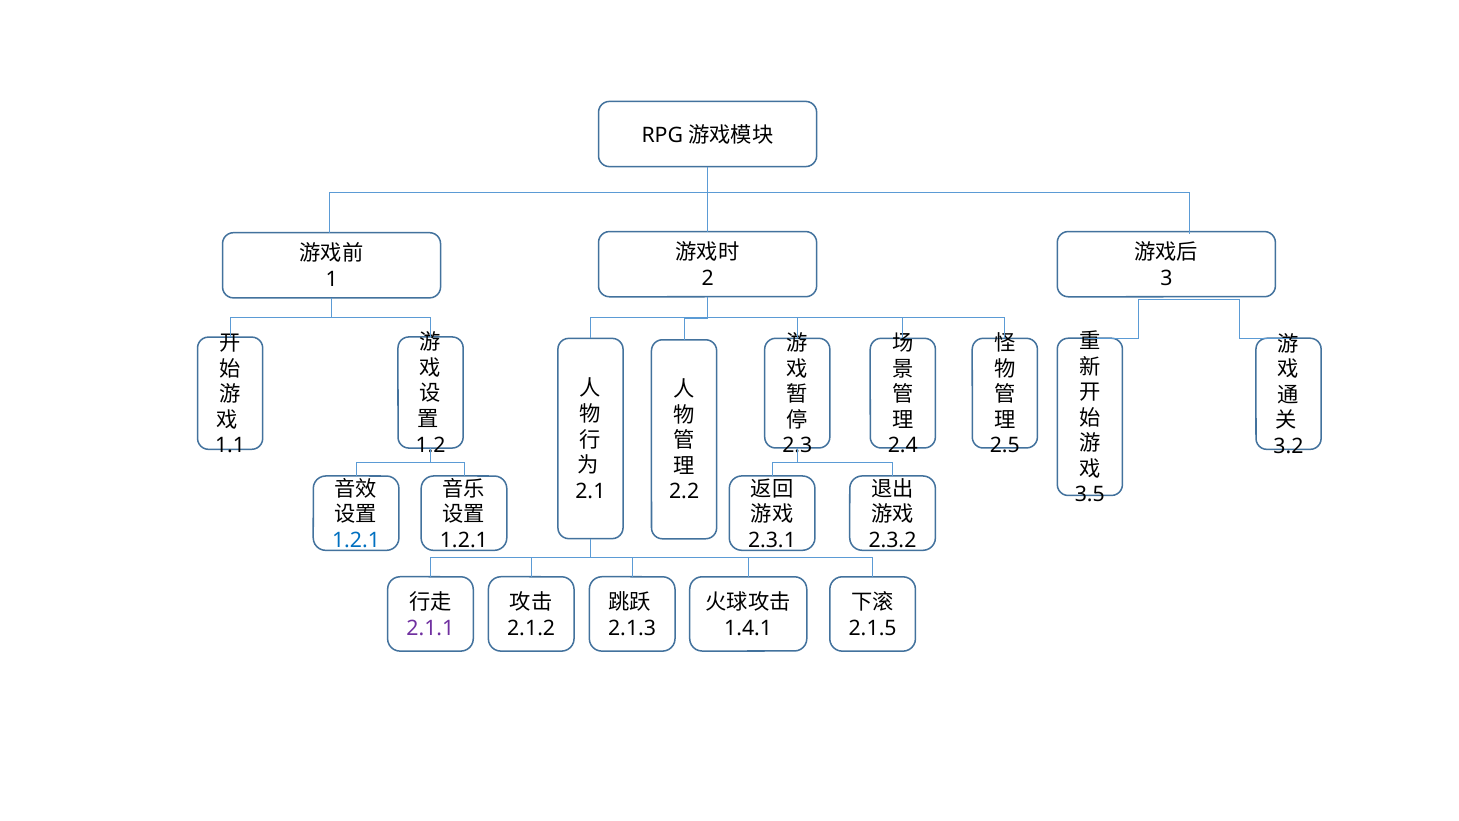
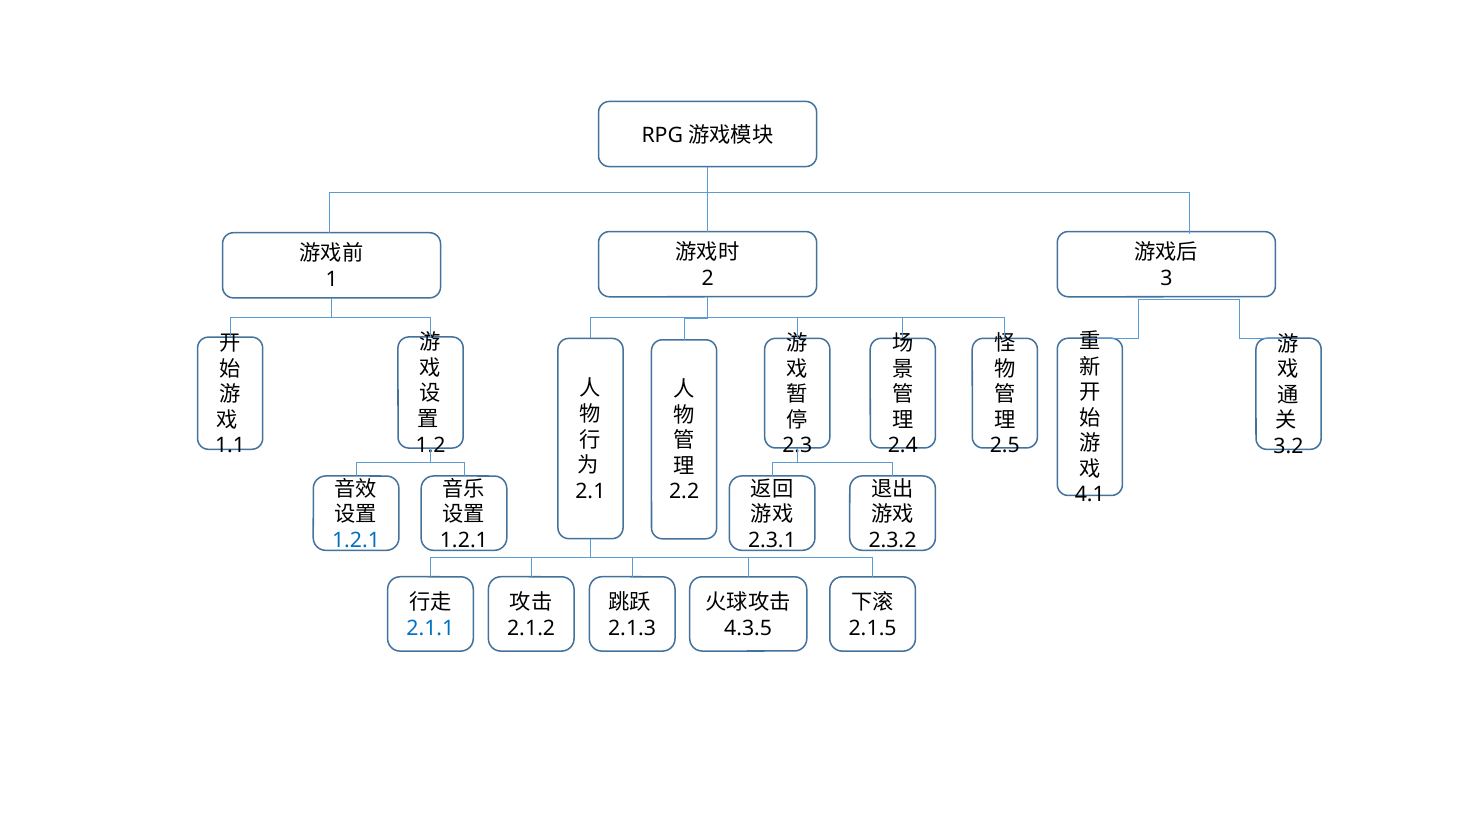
3.5: 3.5 -> 4.1 (1090, 495)
2.1.1 colour: purple -> blue (430, 628)
1.4.1: 1.4.1 -> 4.3.5 (748, 628)
